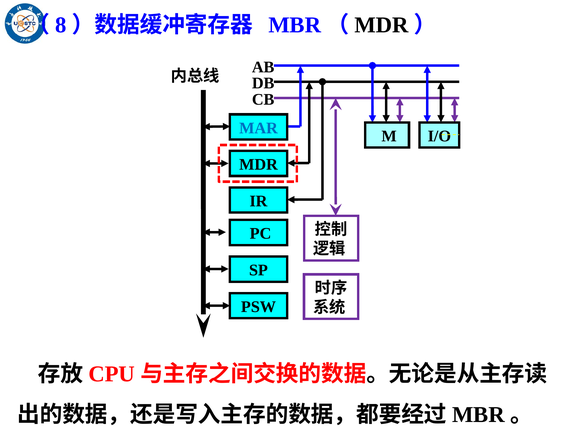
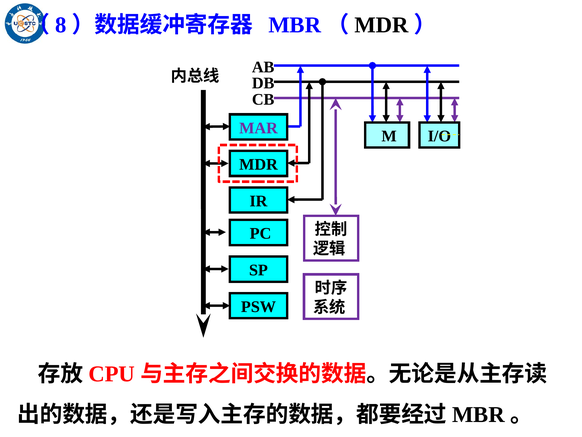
MAR colour: blue -> purple (258, 128)
